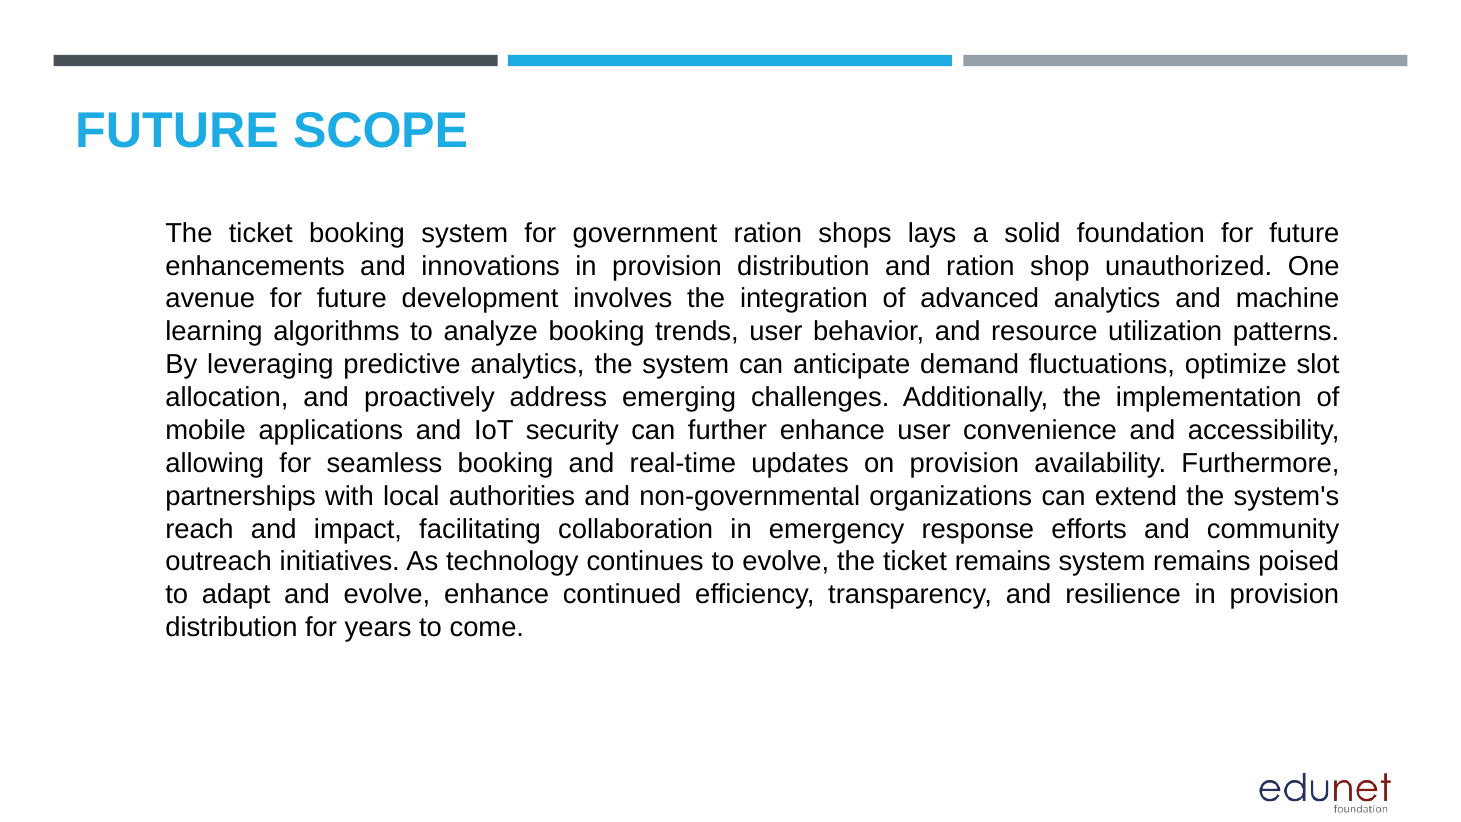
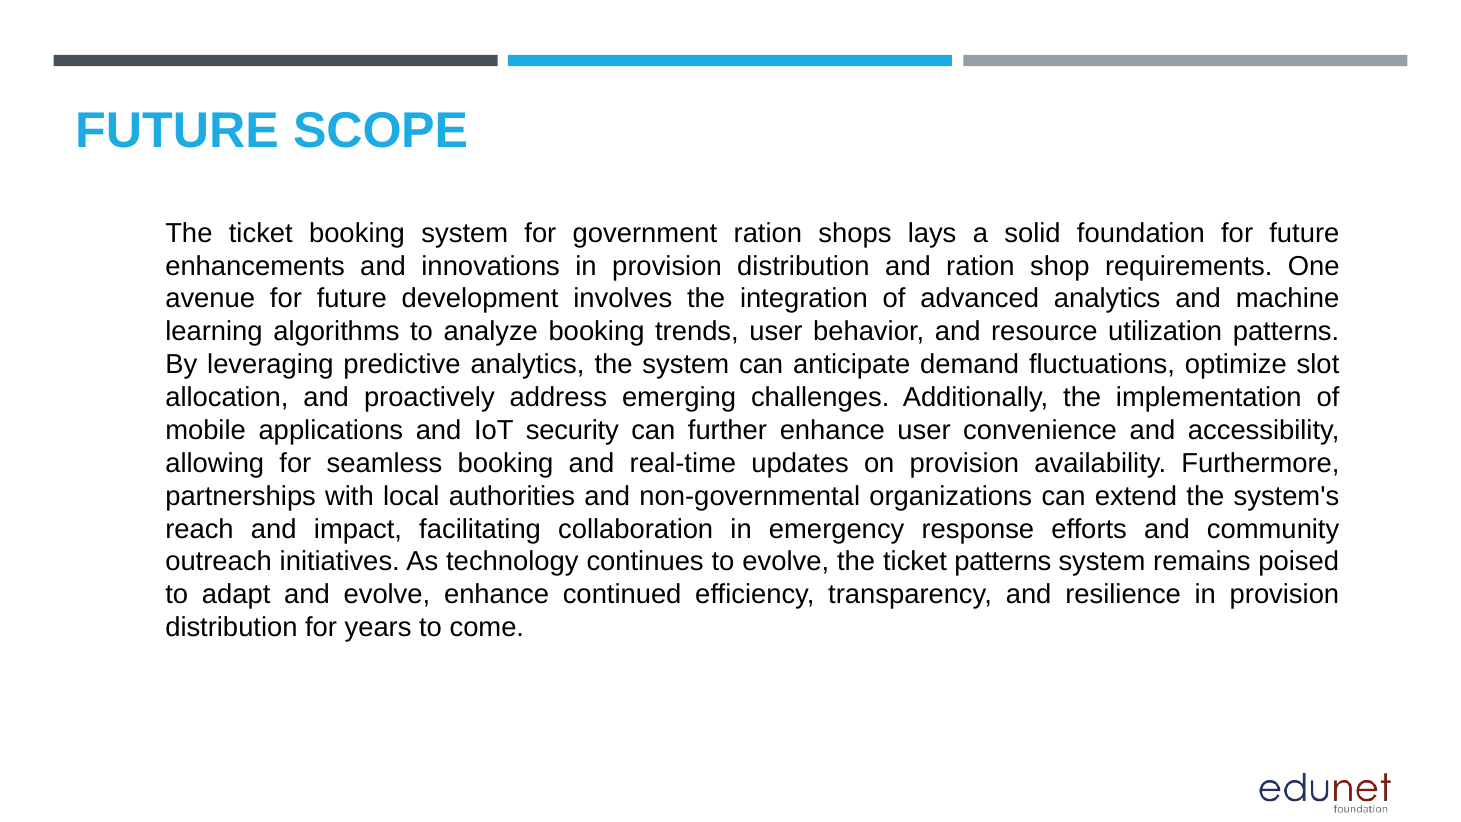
unauthorized: unauthorized -> requirements (1189, 266)
ticket remains: remains -> patterns (1003, 562)
